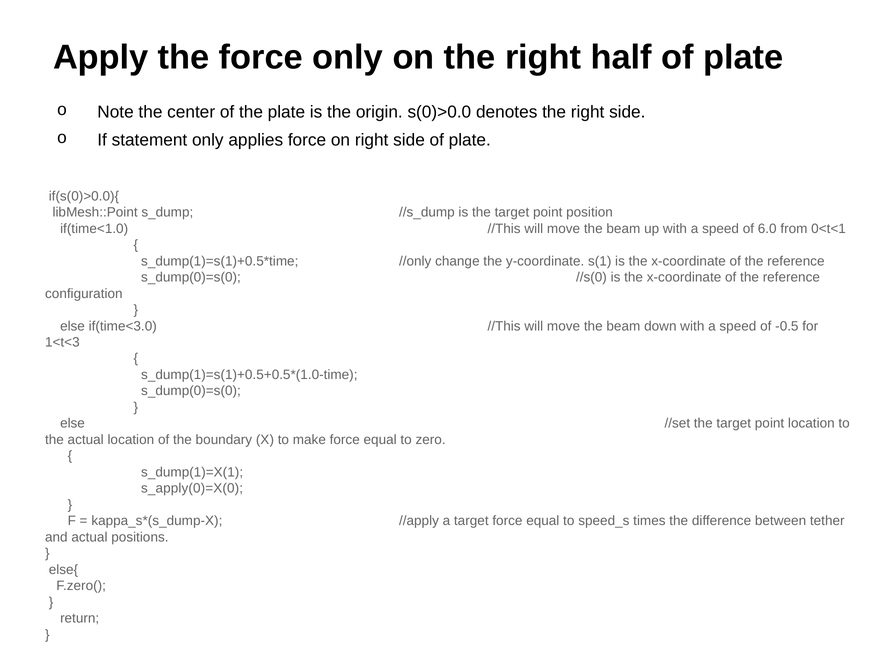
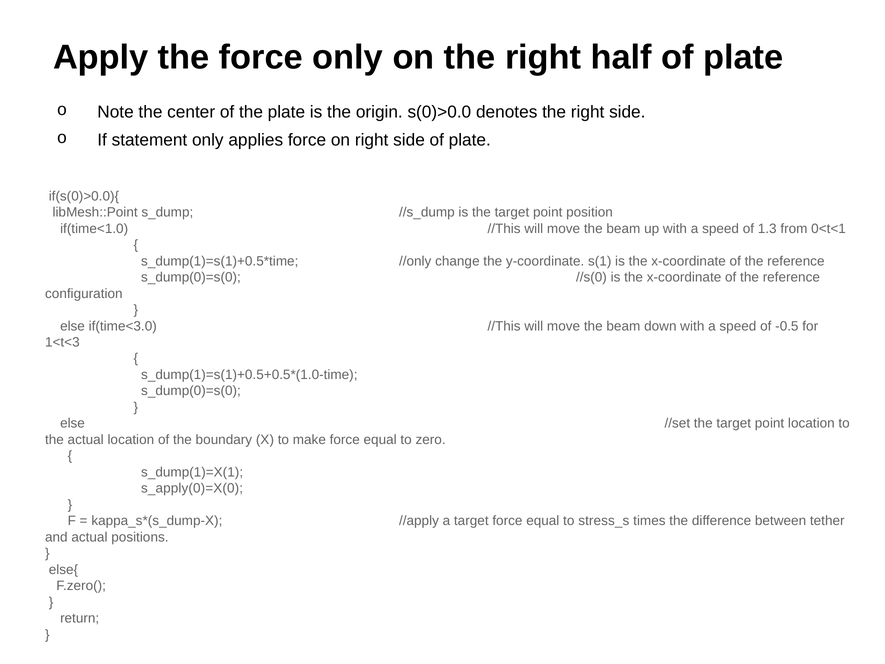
6.0: 6.0 -> 1.3 (767, 228)
speed_s: speed_s -> stress_s (604, 521)
